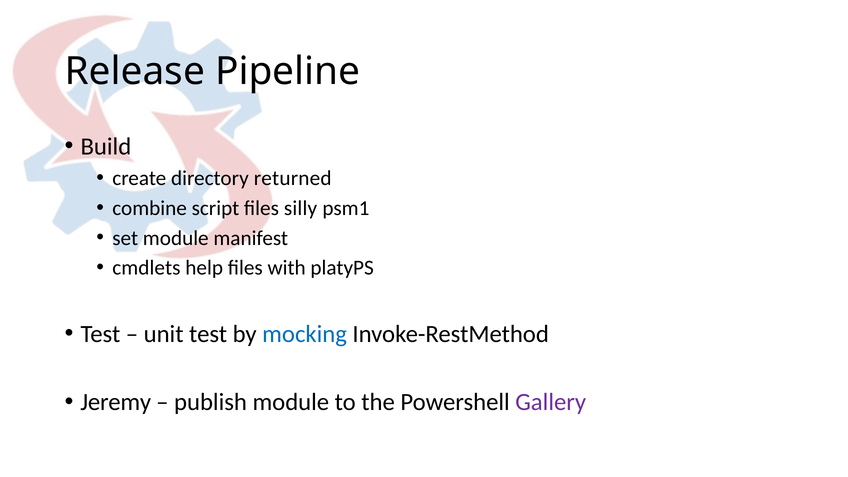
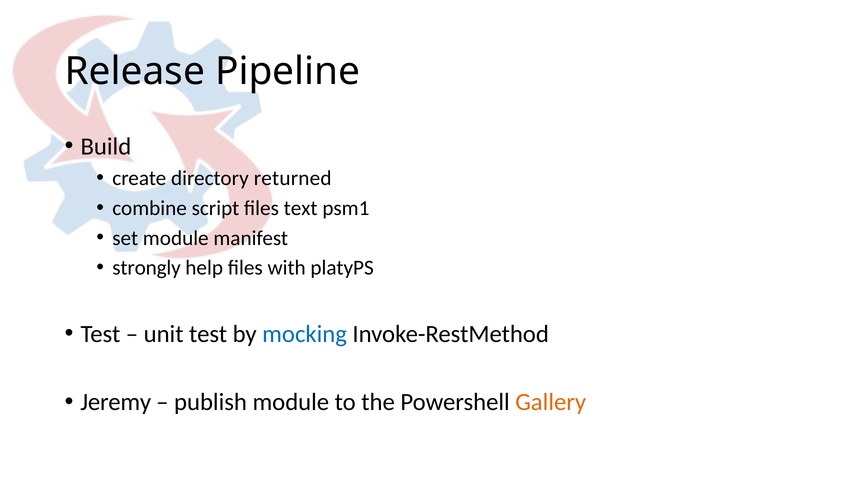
silly: silly -> text (301, 208)
cmdlets: cmdlets -> strongly (147, 268)
Gallery colour: purple -> orange (551, 402)
